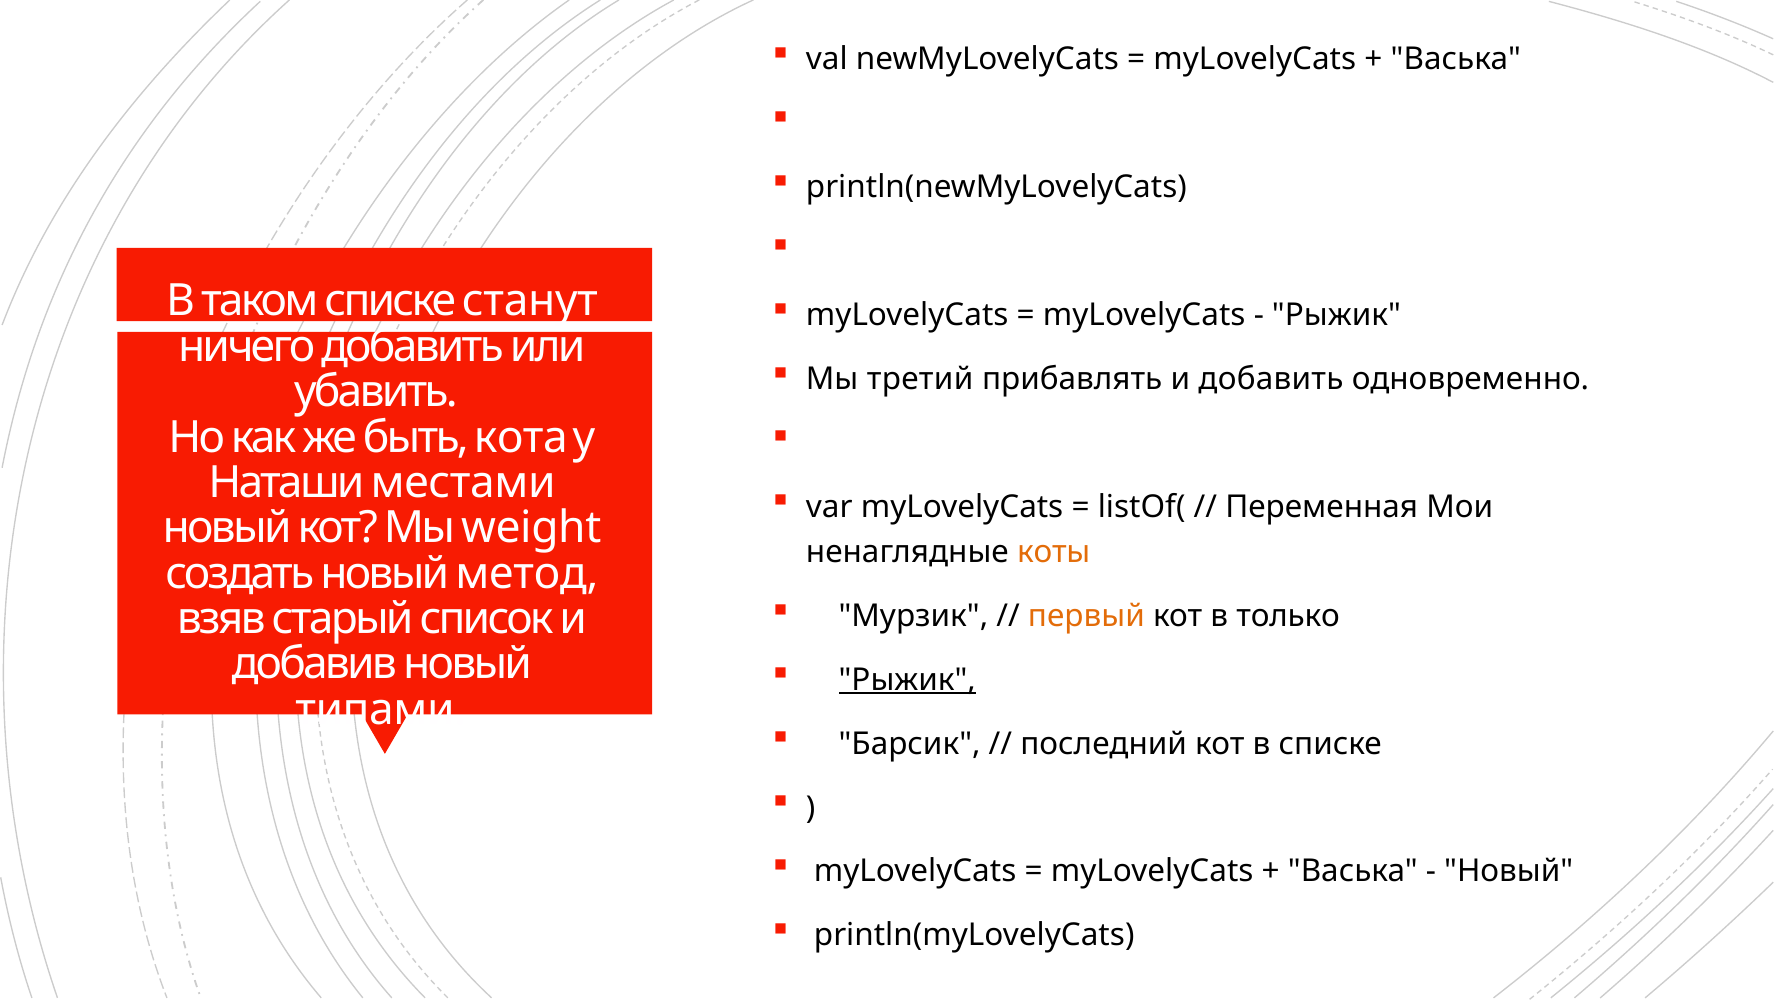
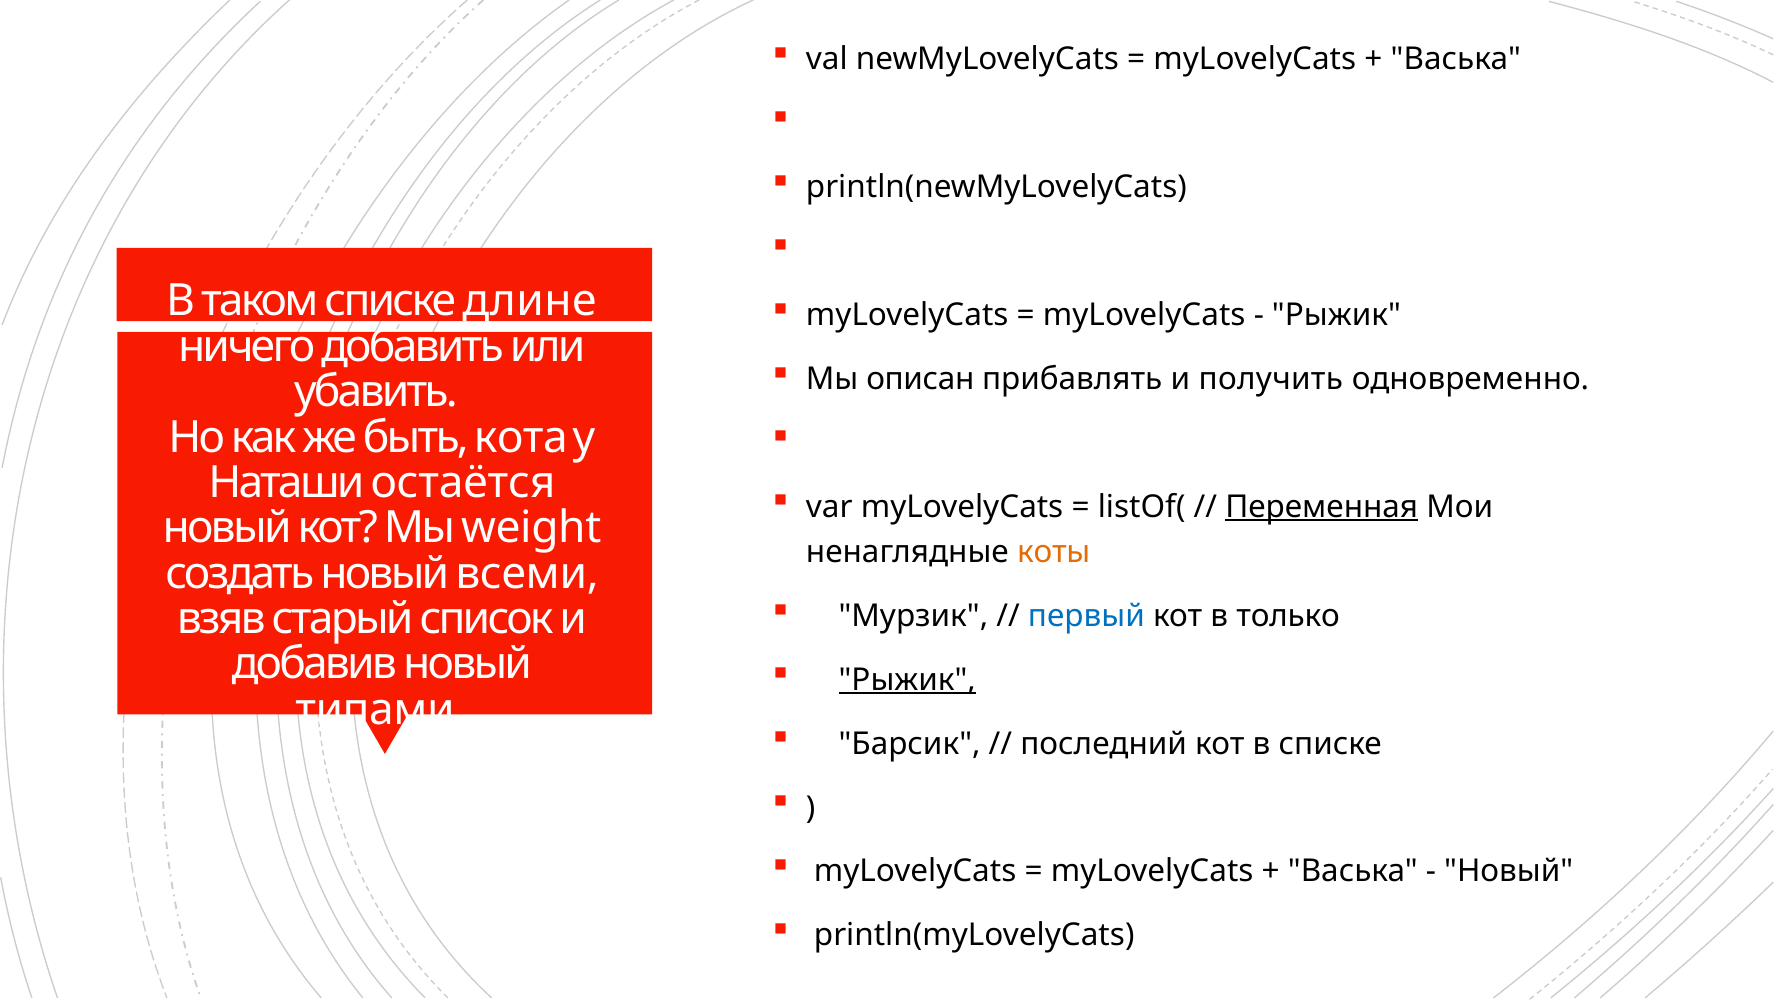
станут: станут -> длине (530, 301)
третий: третий -> описан (920, 379)
и добавить: добавить -> получить (1271, 379)
местами: местами -> остаётся (463, 482)
Переменная underline: none -> present (1322, 506)
метод: метод -> всеми (527, 573)
первый colour: orange -> blue (1086, 616)
